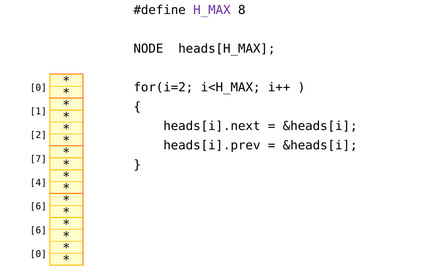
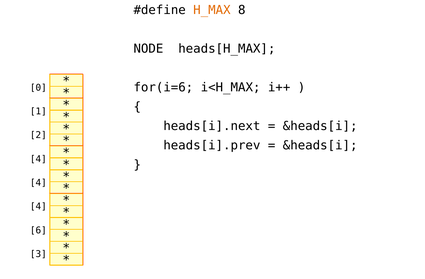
H_MAX colour: purple -> orange (212, 10)
for(i=2: for(i=2 -> for(i=6 (163, 87)
7: 7 -> 4 (38, 159)
6: 6 -> 4 (38, 207)
0: 0 -> 3 (38, 254)
